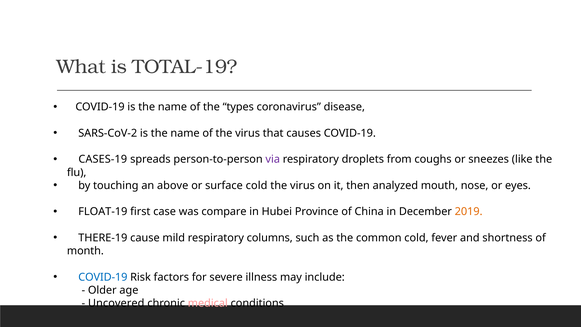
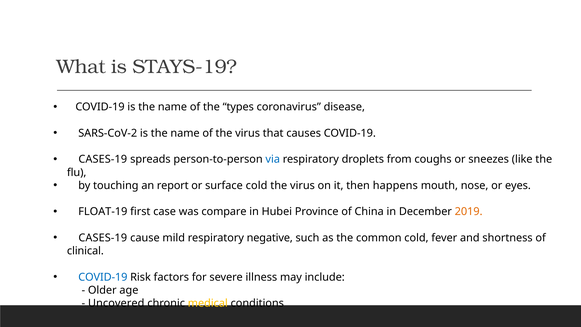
TOTAL-19: TOTAL-19 -> STAYS-19 (185, 67)
via colour: purple -> blue (273, 159)
above: above -> report (173, 185)
analyzed: analyzed -> happens (395, 185)
THERE-19: THERE-19 -> CASES-19 (103, 238)
columns: columns -> negative (270, 238)
month: month -> clinical (85, 251)
medical colour: pink -> yellow (208, 303)
